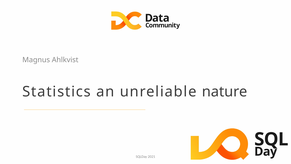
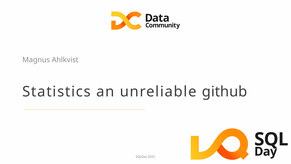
nature: nature -> github (225, 92)
